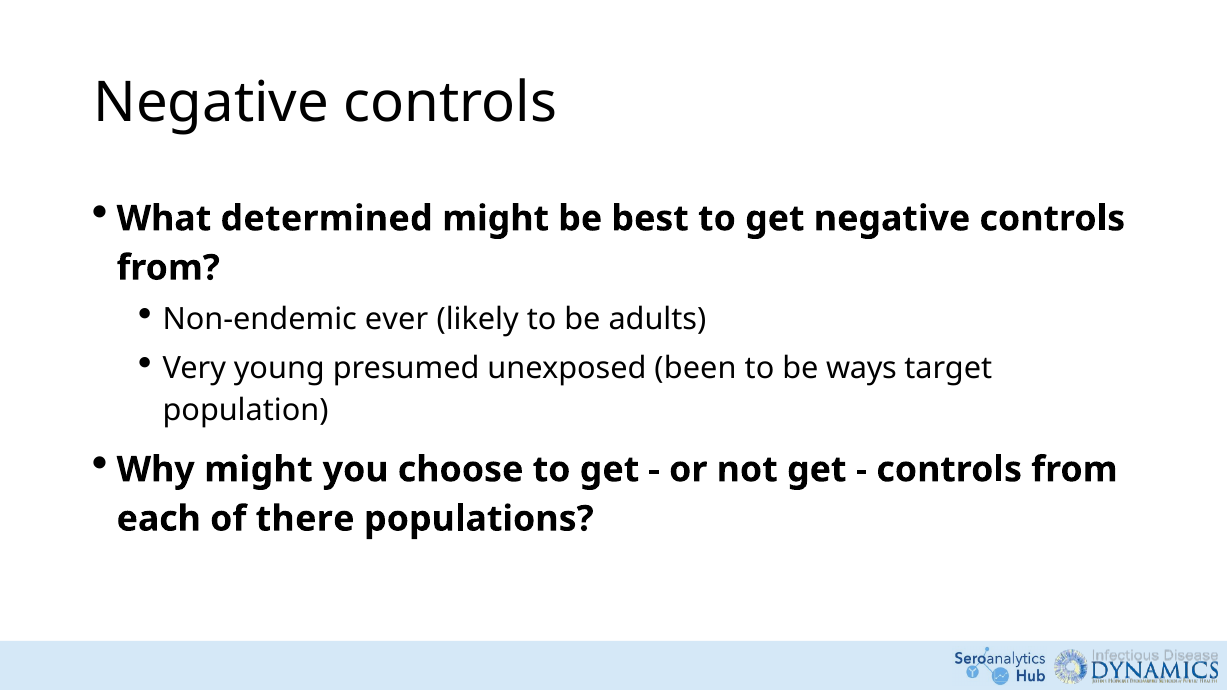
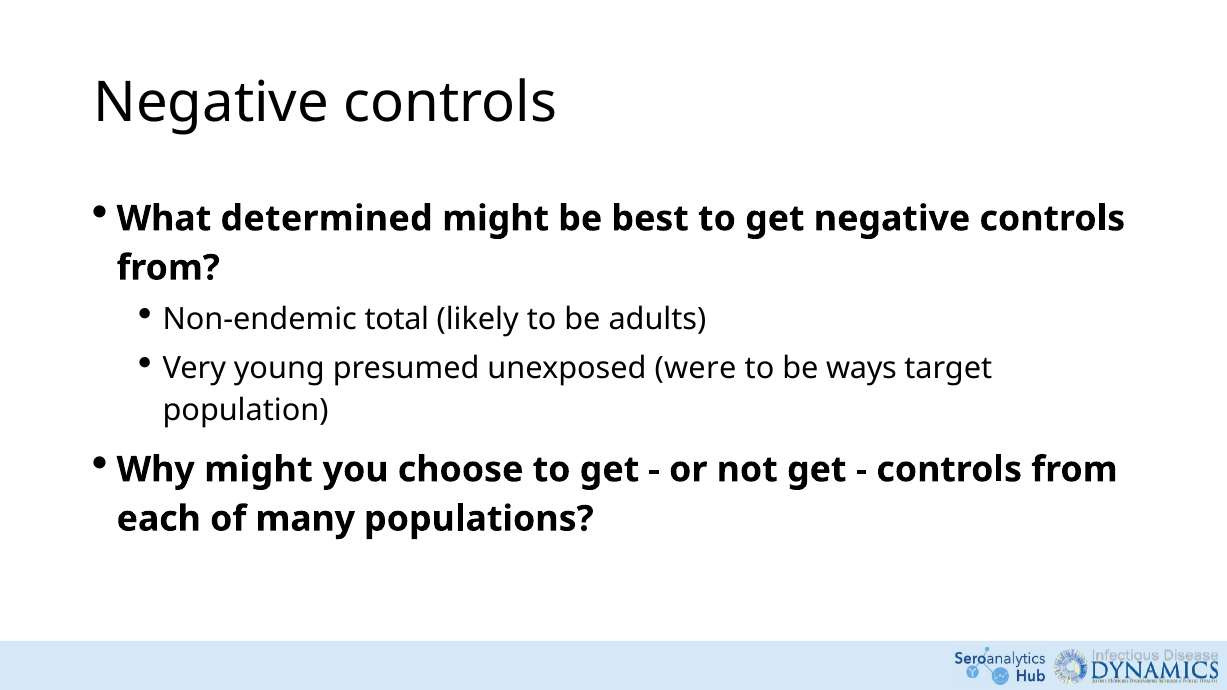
ever: ever -> total (397, 319)
been: been -> were (695, 368)
there: there -> many (305, 519)
